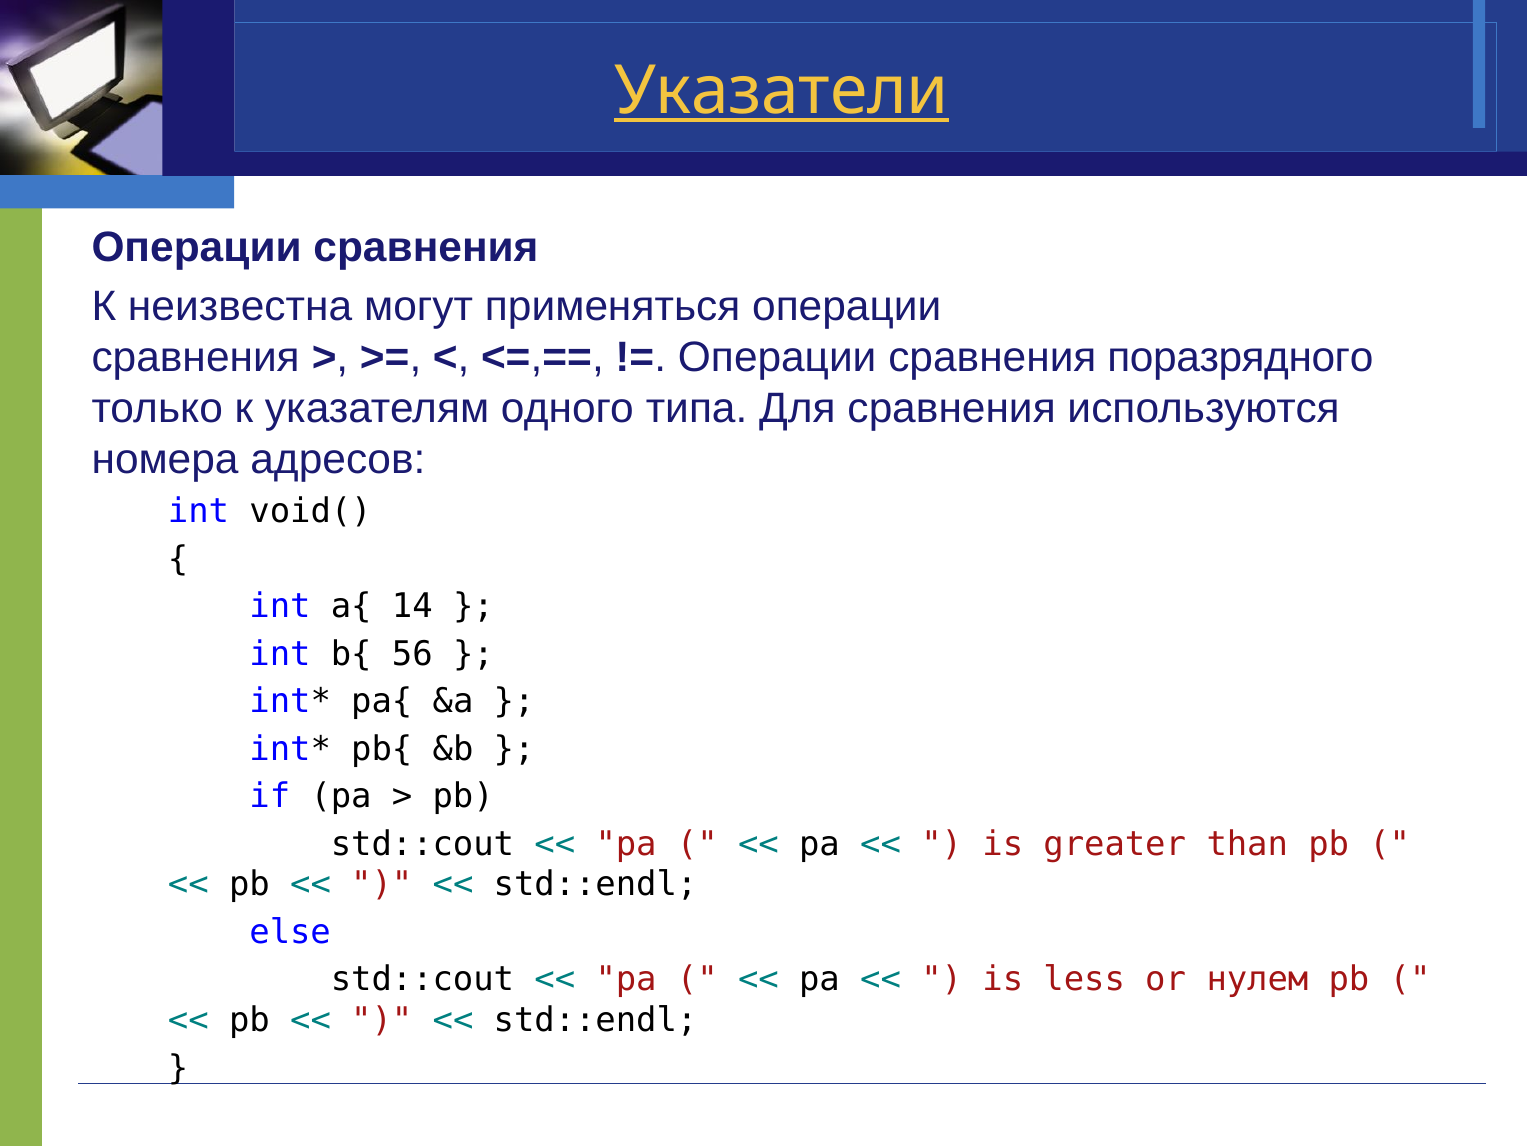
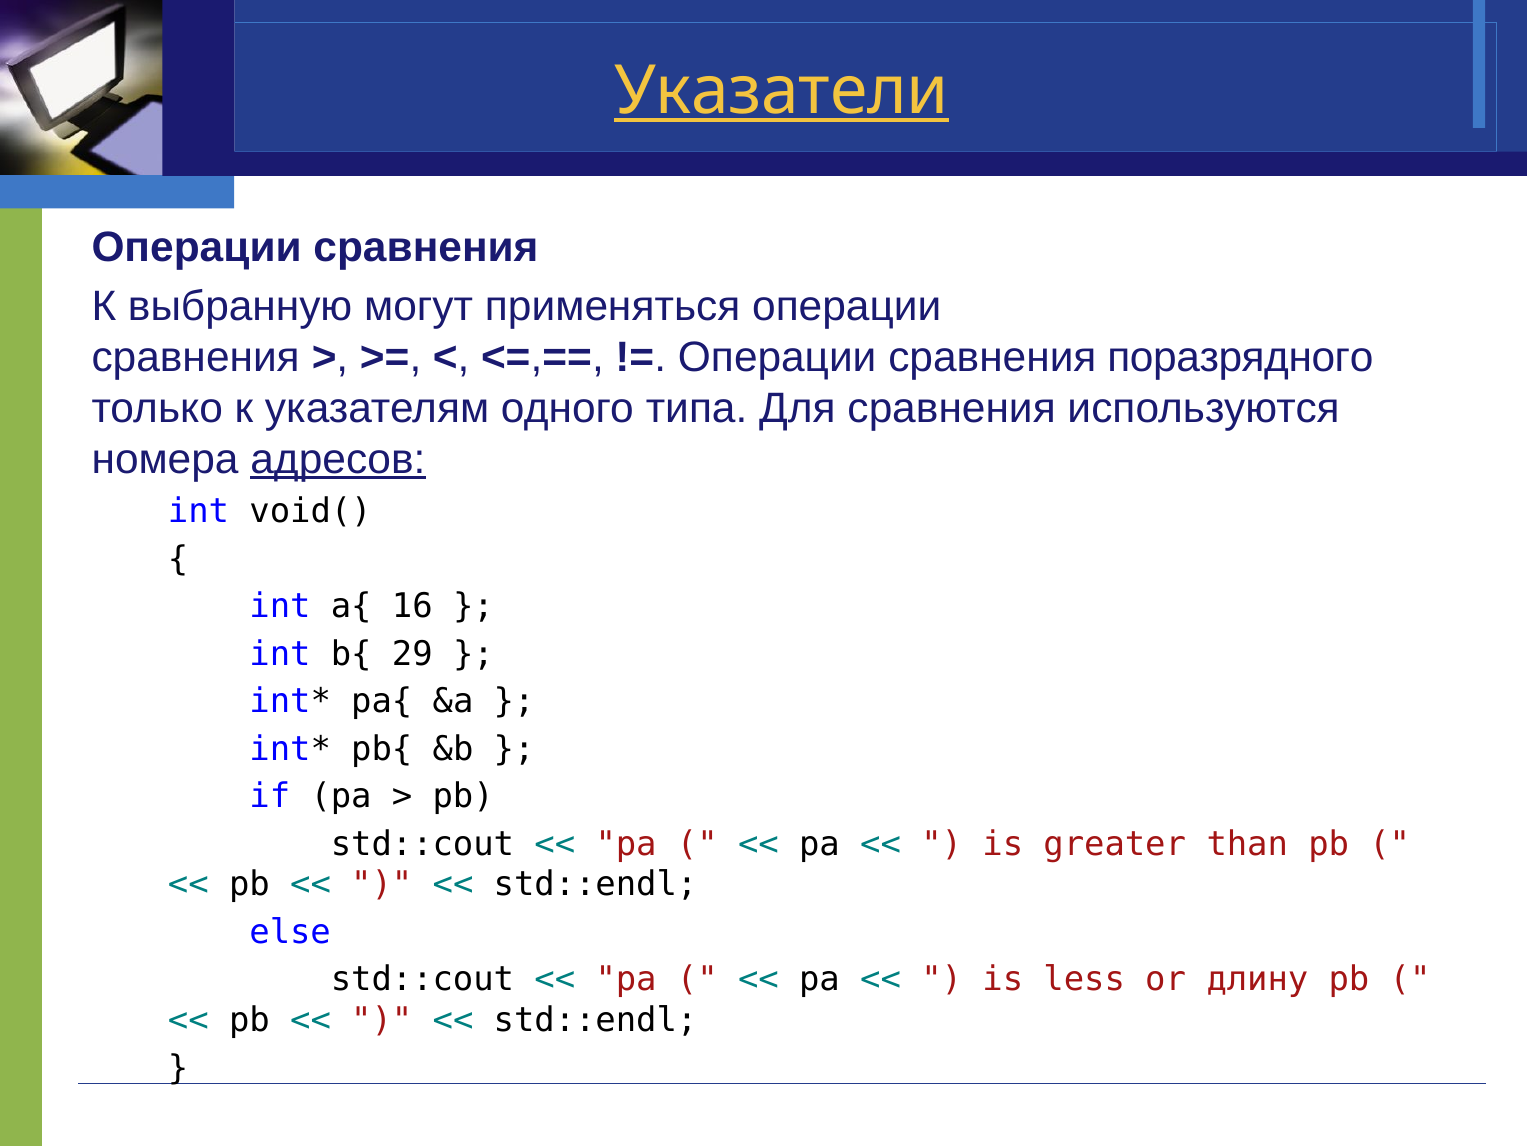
неизвестна: неизвестна -> выбранную (240, 306)
адресов underline: none -> present (338, 459)
14: 14 -> 16 (412, 606)
56: 56 -> 29 (412, 653)
нулем: нулем -> длину (1257, 979)
